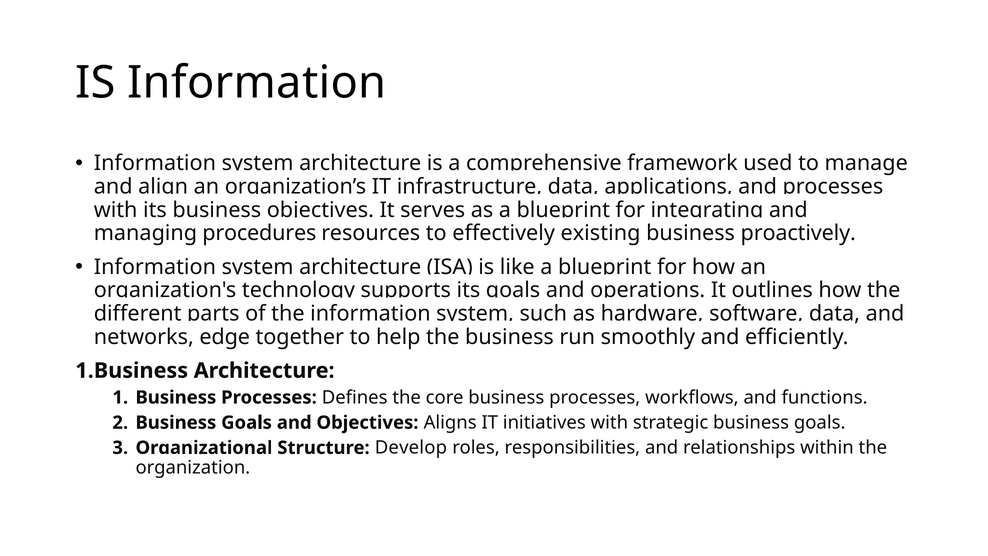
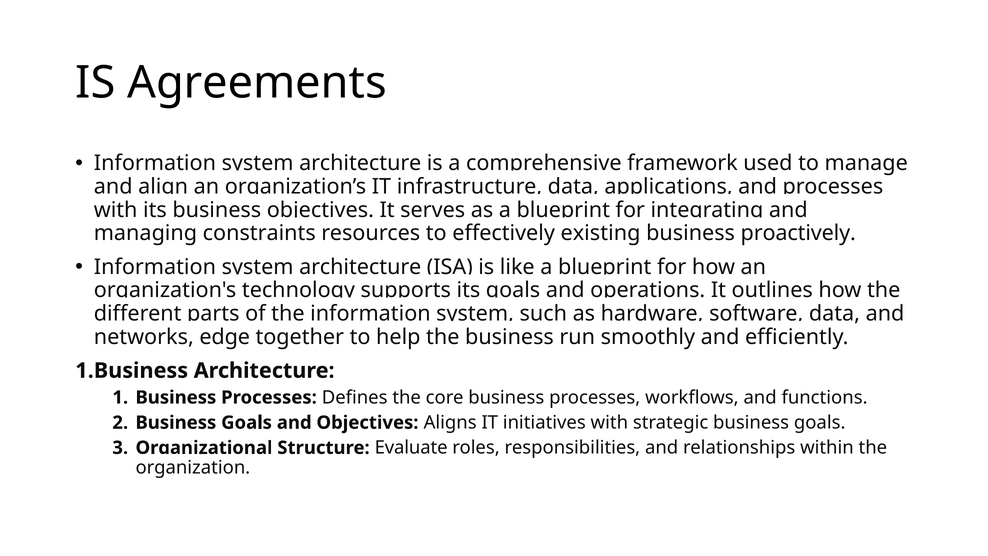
IS Information: Information -> Agreements (257, 83)
procedures: procedures -> constraints (259, 233)
Develop: Develop -> Evaluate (411, 448)
